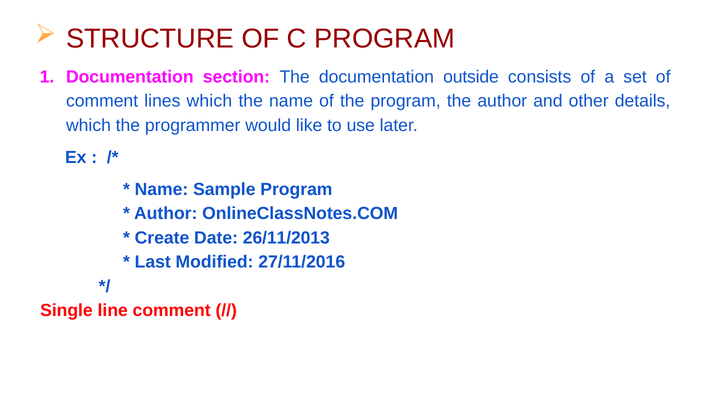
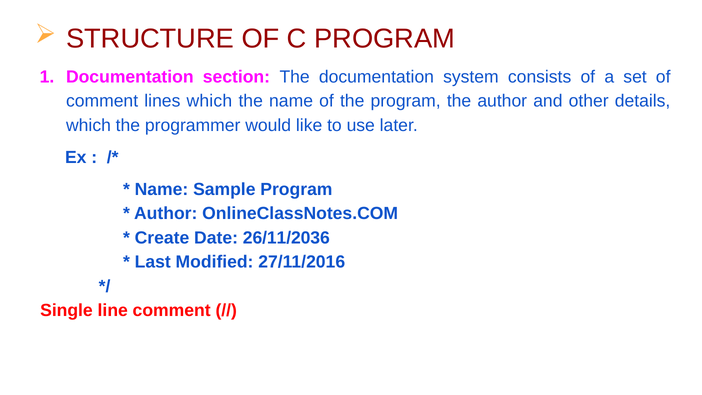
outside: outside -> system (471, 77)
26/11/2013: 26/11/2013 -> 26/11/2036 (286, 238)
